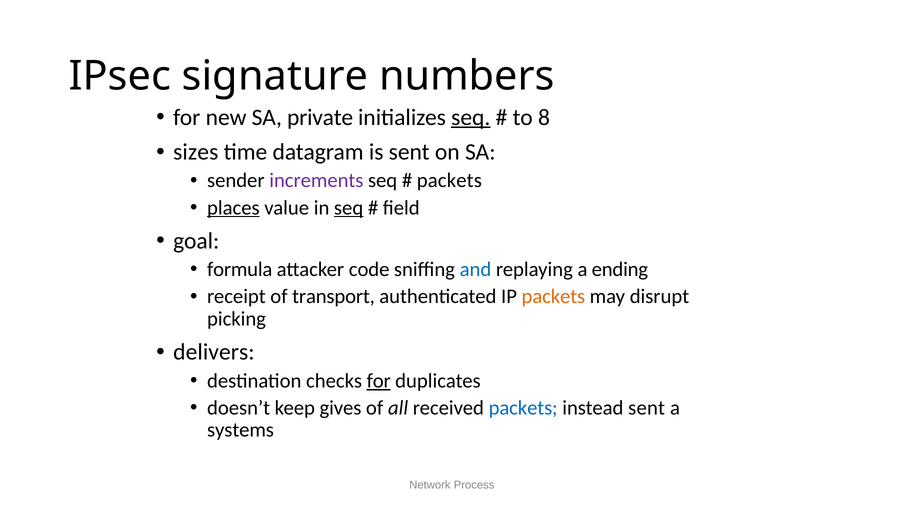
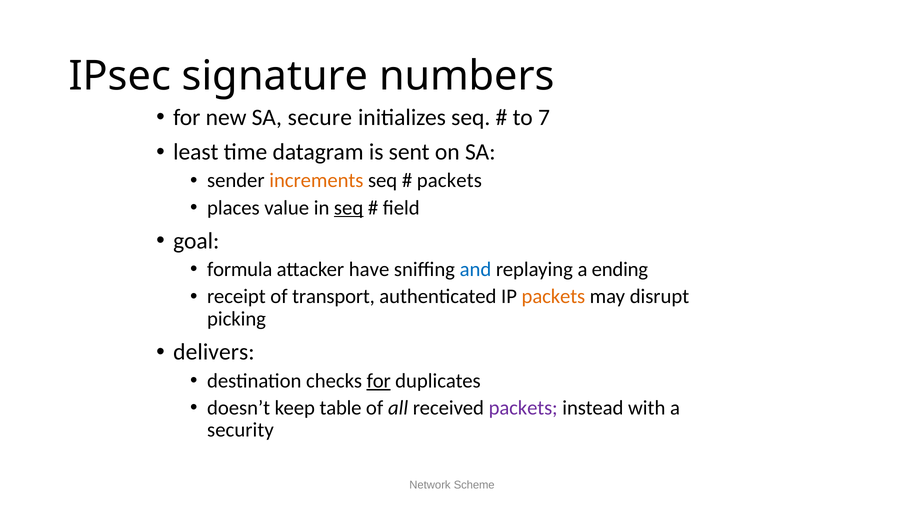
private: private -> secure (320, 117)
seq underline: present -> none (471, 117)
8: 8 -> 7 (544, 117)
sizes: sizes -> least (196, 152)
increments colour: purple -> orange (316, 181)
places underline: present -> none (233, 208)
code: code -> have (369, 270)
gives: gives -> table (341, 408)
packets colour: blue -> purple (523, 408)
instead sent: sent -> with (647, 408)
systems: systems -> security (240, 431)
Process: Process -> Scheme (474, 486)
